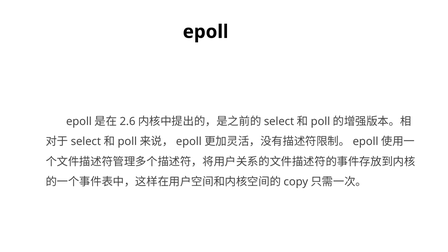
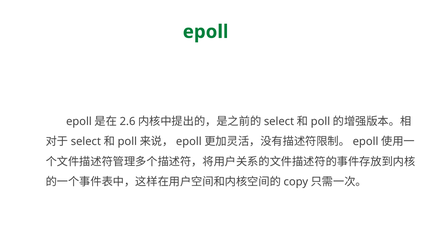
epoll colour: black -> green (206, 32)
